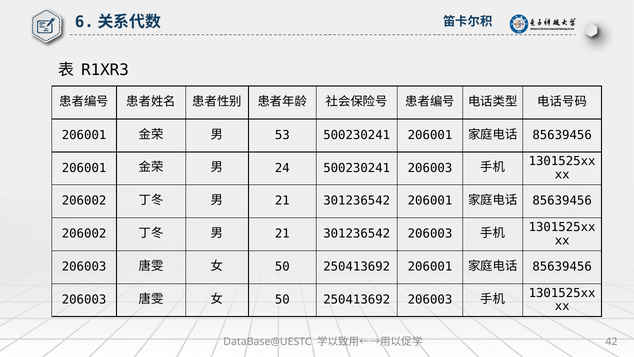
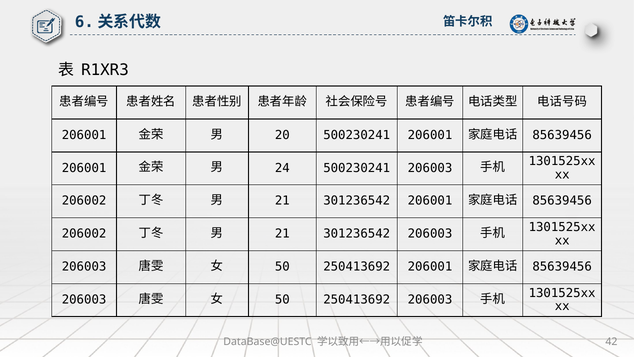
53: 53 -> 20 (282, 135)
